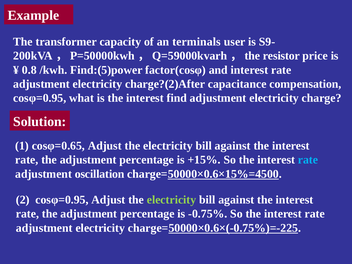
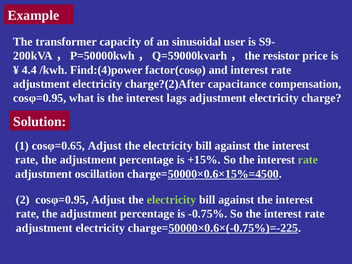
terminals: terminals -> sinusoidal (197, 42)
0.8: 0.8 -> 4.4 (29, 70)
Find:(5)power: Find:(5)power -> Find:(4)power (106, 70)
find: find -> lags (177, 98)
rate colour: light blue -> light green (308, 160)
